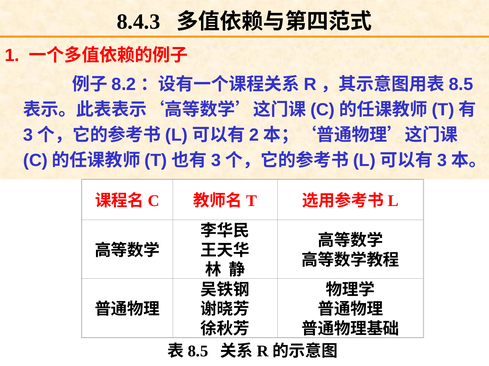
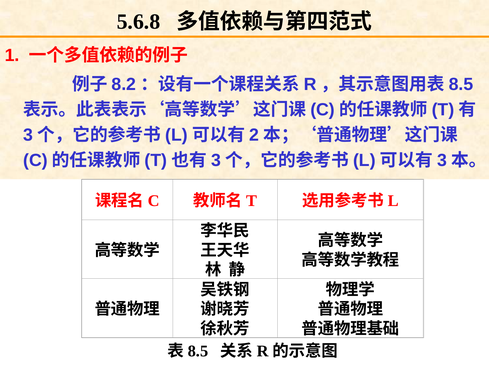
8.4.3: 8.4.3 -> 5.6.8 (139, 22)
